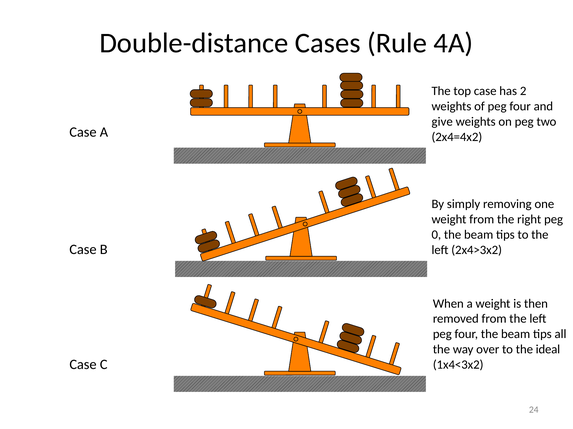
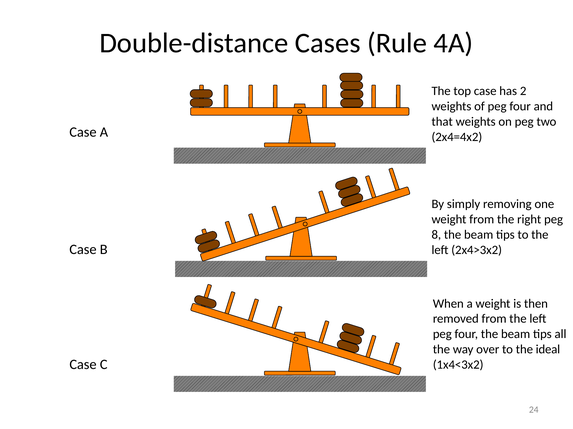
give: give -> that (442, 122)
0: 0 -> 8 (436, 235)
